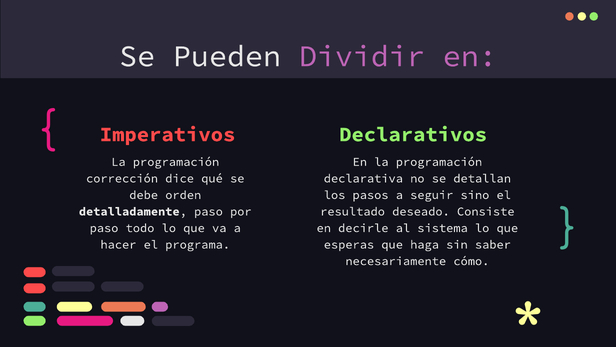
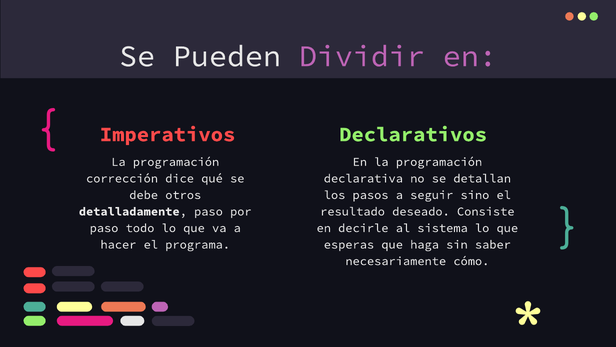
orden: orden -> otros (183, 195)
